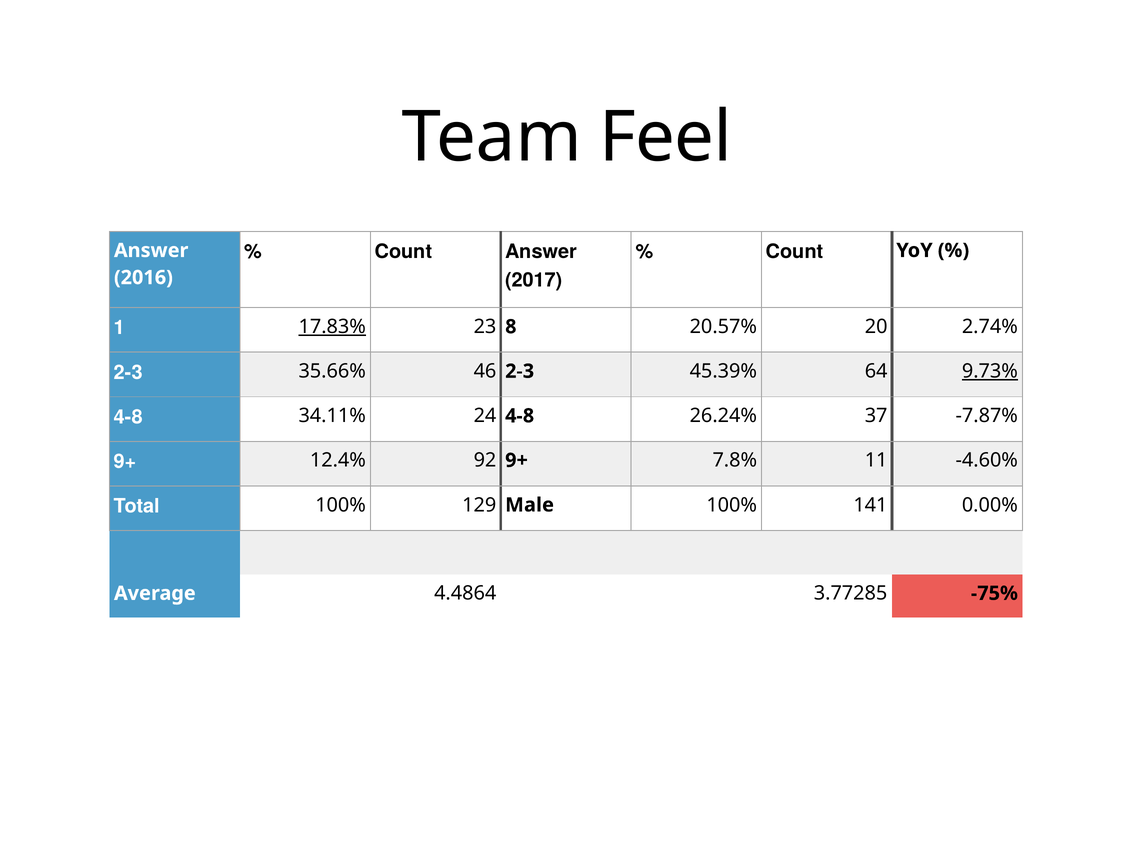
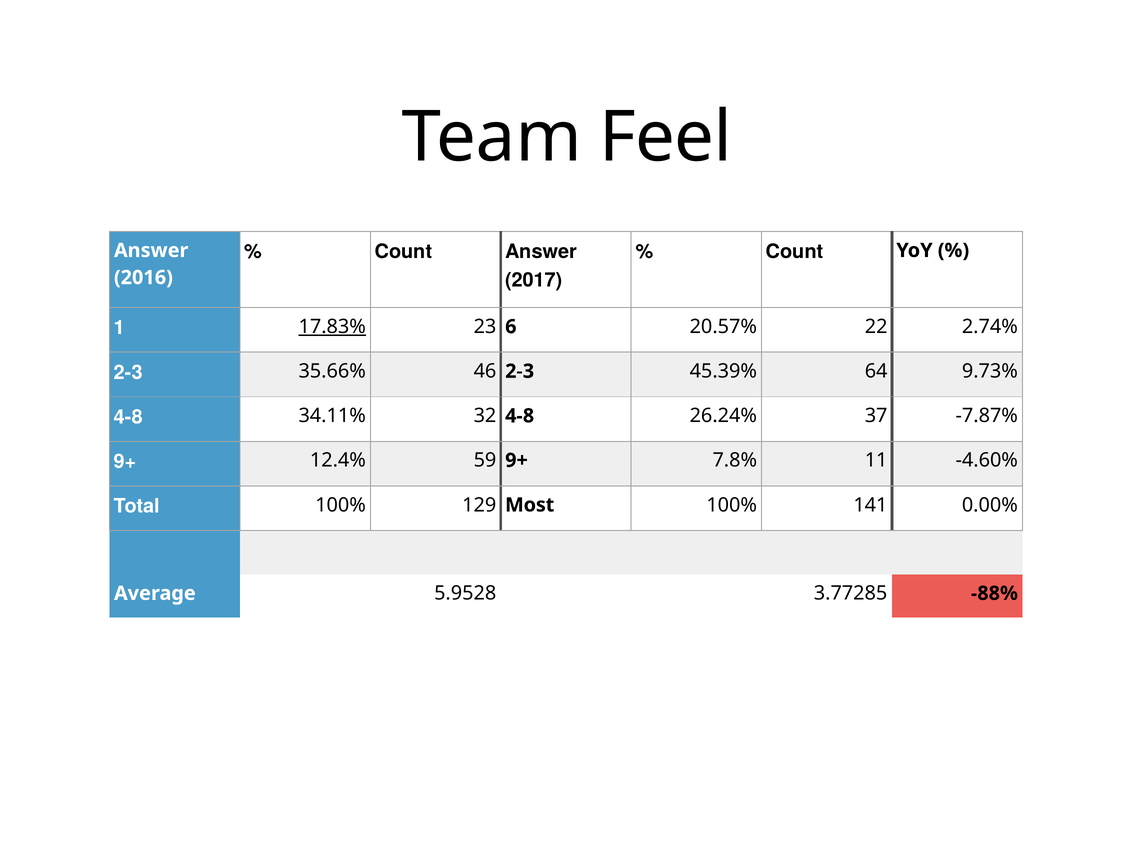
8: 8 -> 6 (511, 327)
20: 20 -> 22 (876, 327)
9.73% underline: present -> none (990, 371)
24: 24 -> 32 (485, 416)
92: 92 -> 59 (485, 460)
Male: Male -> Most (530, 505)
4.4864: 4.4864 -> 5.9528 (465, 593)
-75%: -75% -> -88% (994, 593)
